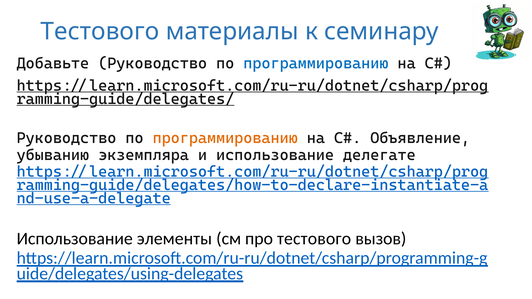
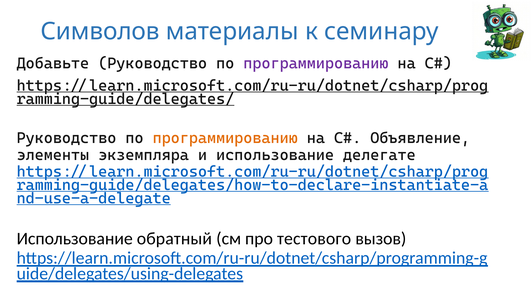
Тестового: Тестового -> Символов (100, 32)
программированию colour: blue -> purple (316, 63)
убыванию: убыванию -> элементы (53, 155)
элементы: элементы -> обратный (174, 239)
